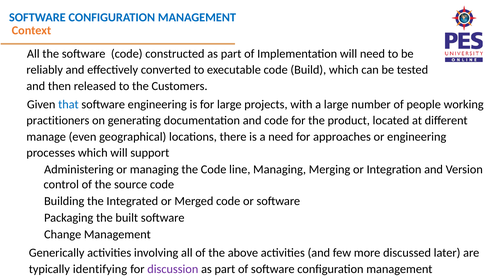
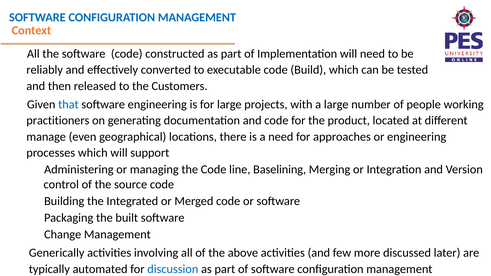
line Managing: Managing -> Baselining (280, 170)
identifying: identifying -> automated (100, 269)
discussion colour: purple -> blue (173, 269)
